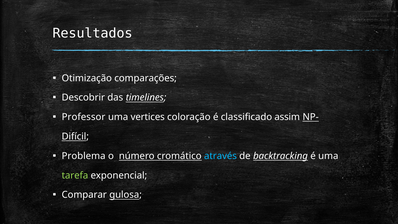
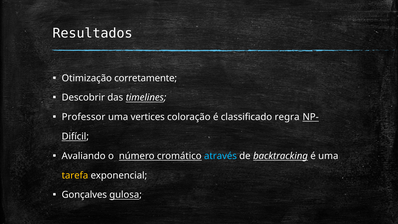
comparações: comparações -> corretamente (146, 78)
assim: assim -> regra (287, 117)
Problema: Problema -> Avaliando (84, 156)
tarefa colour: light green -> yellow (75, 175)
Comparar: Comparar -> Gonçalves (84, 195)
